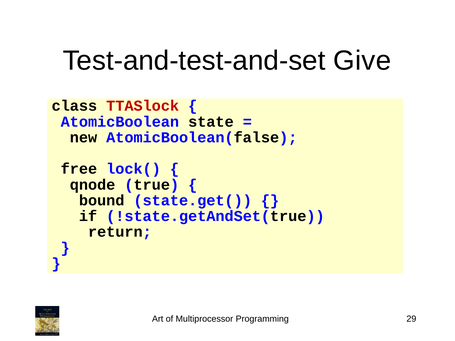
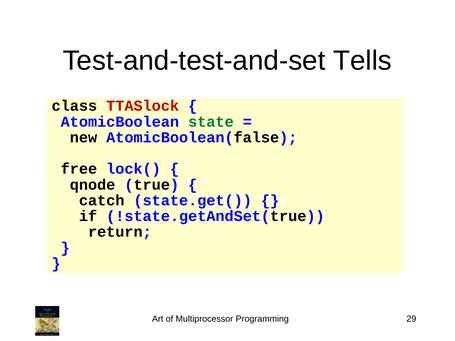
Give: Give -> Tells (362, 61)
state colour: black -> green (211, 122)
bound: bound -> catch (102, 201)
